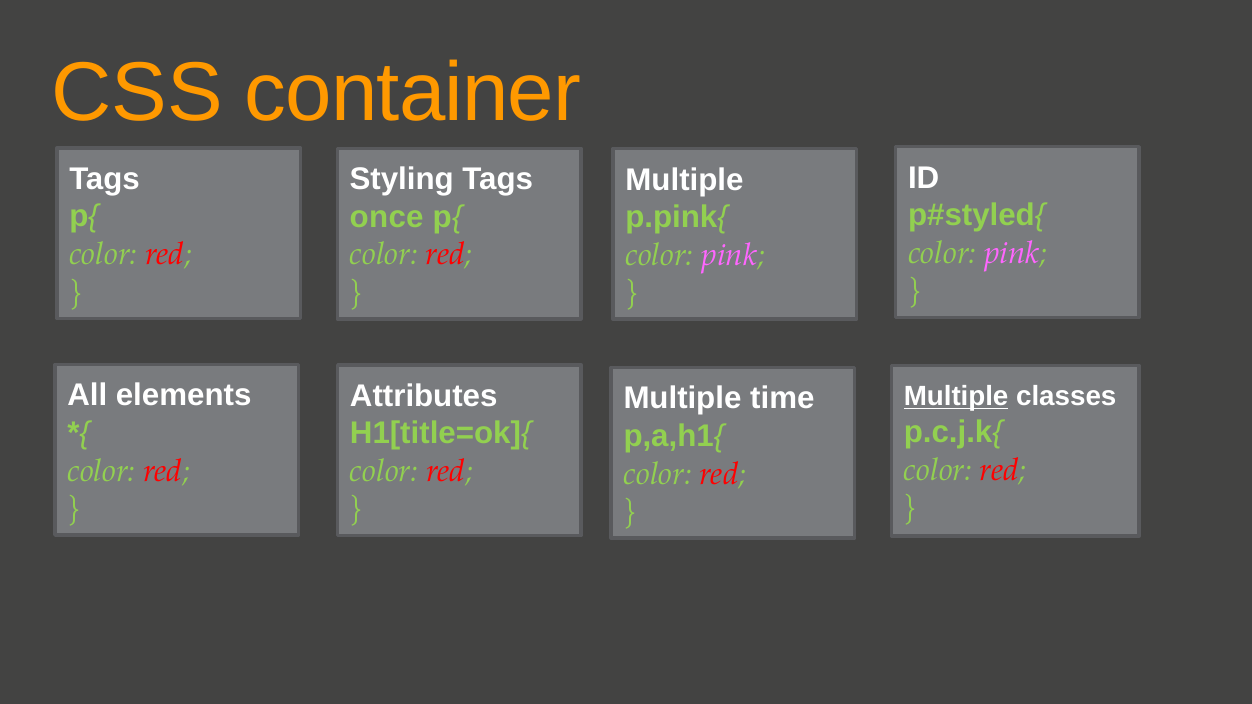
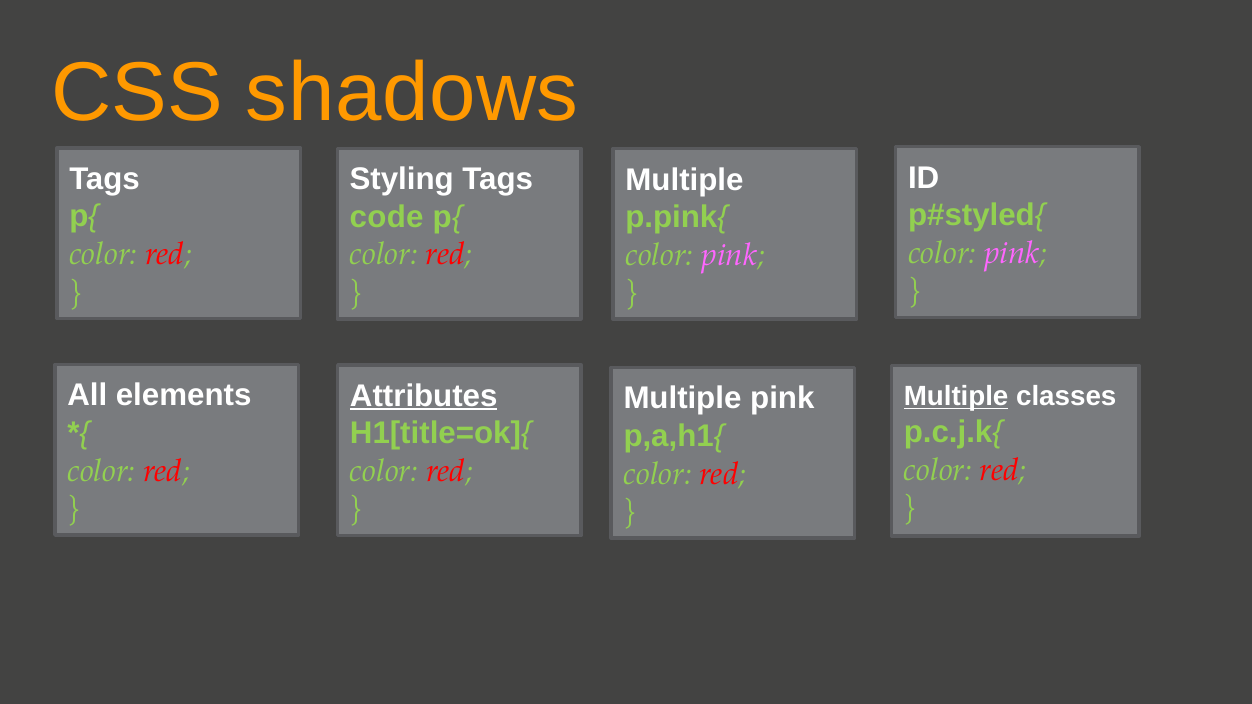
container: container -> shadows (412, 93)
once: once -> code (387, 217)
Attributes underline: none -> present (424, 396)
Multiple time: time -> pink (782, 399)
